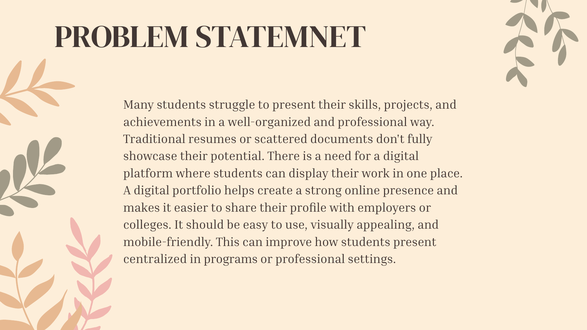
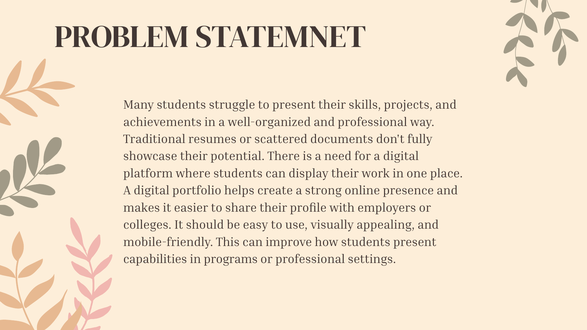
centralized: centralized -> capabilities (155, 259)
